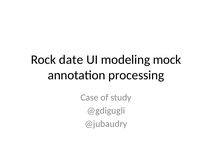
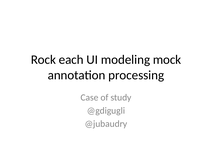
date: date -> each (71, 60)
